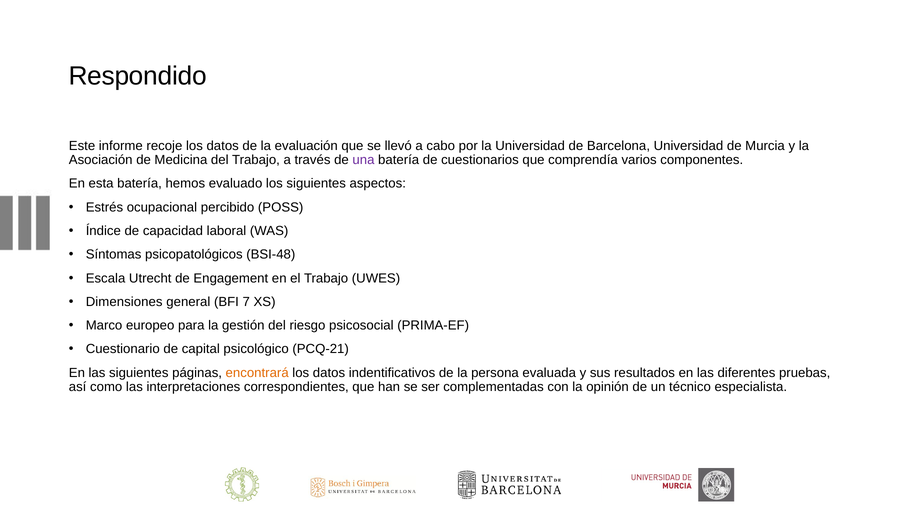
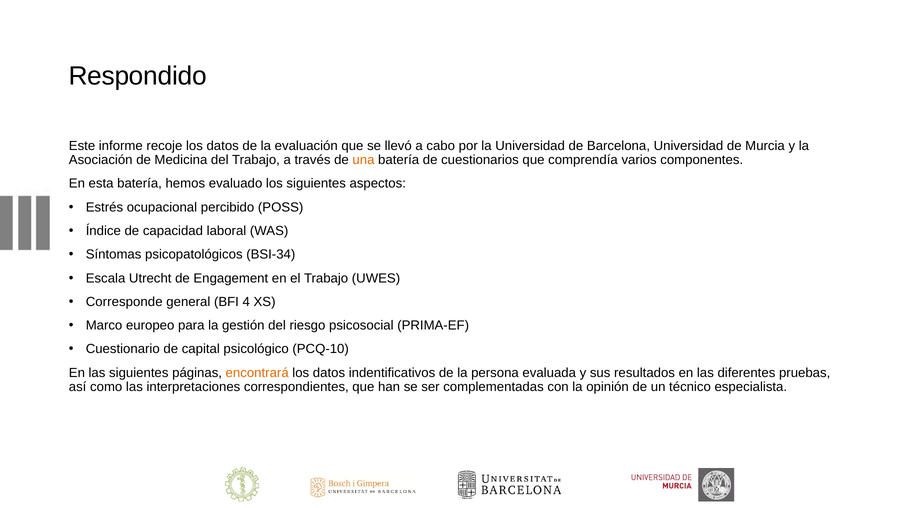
una colour: purple -> orange (363, 160)
BSI-48: BSI-48 -> BSI-34 (271, 254)
Dimensiones: Dimensiones -> Corresponde (124, 302)
7: 7 -> 4 (246, 302)
PCQ-21: PCQ-21 -> PCQ-10 (321, 349)
